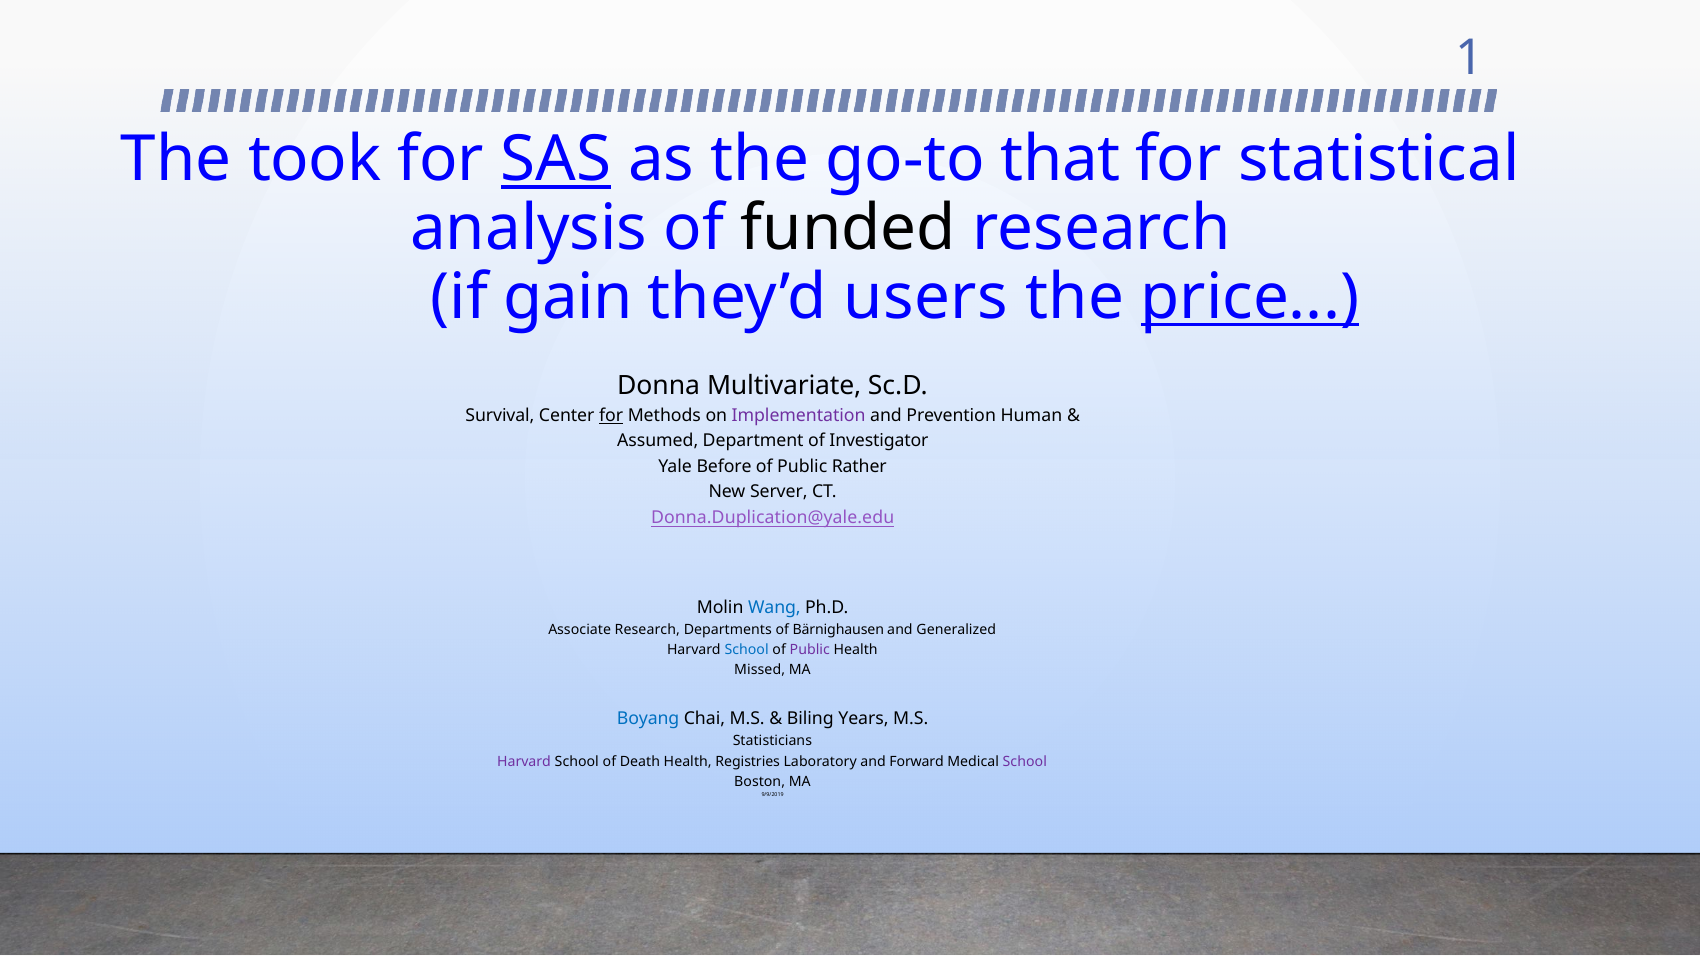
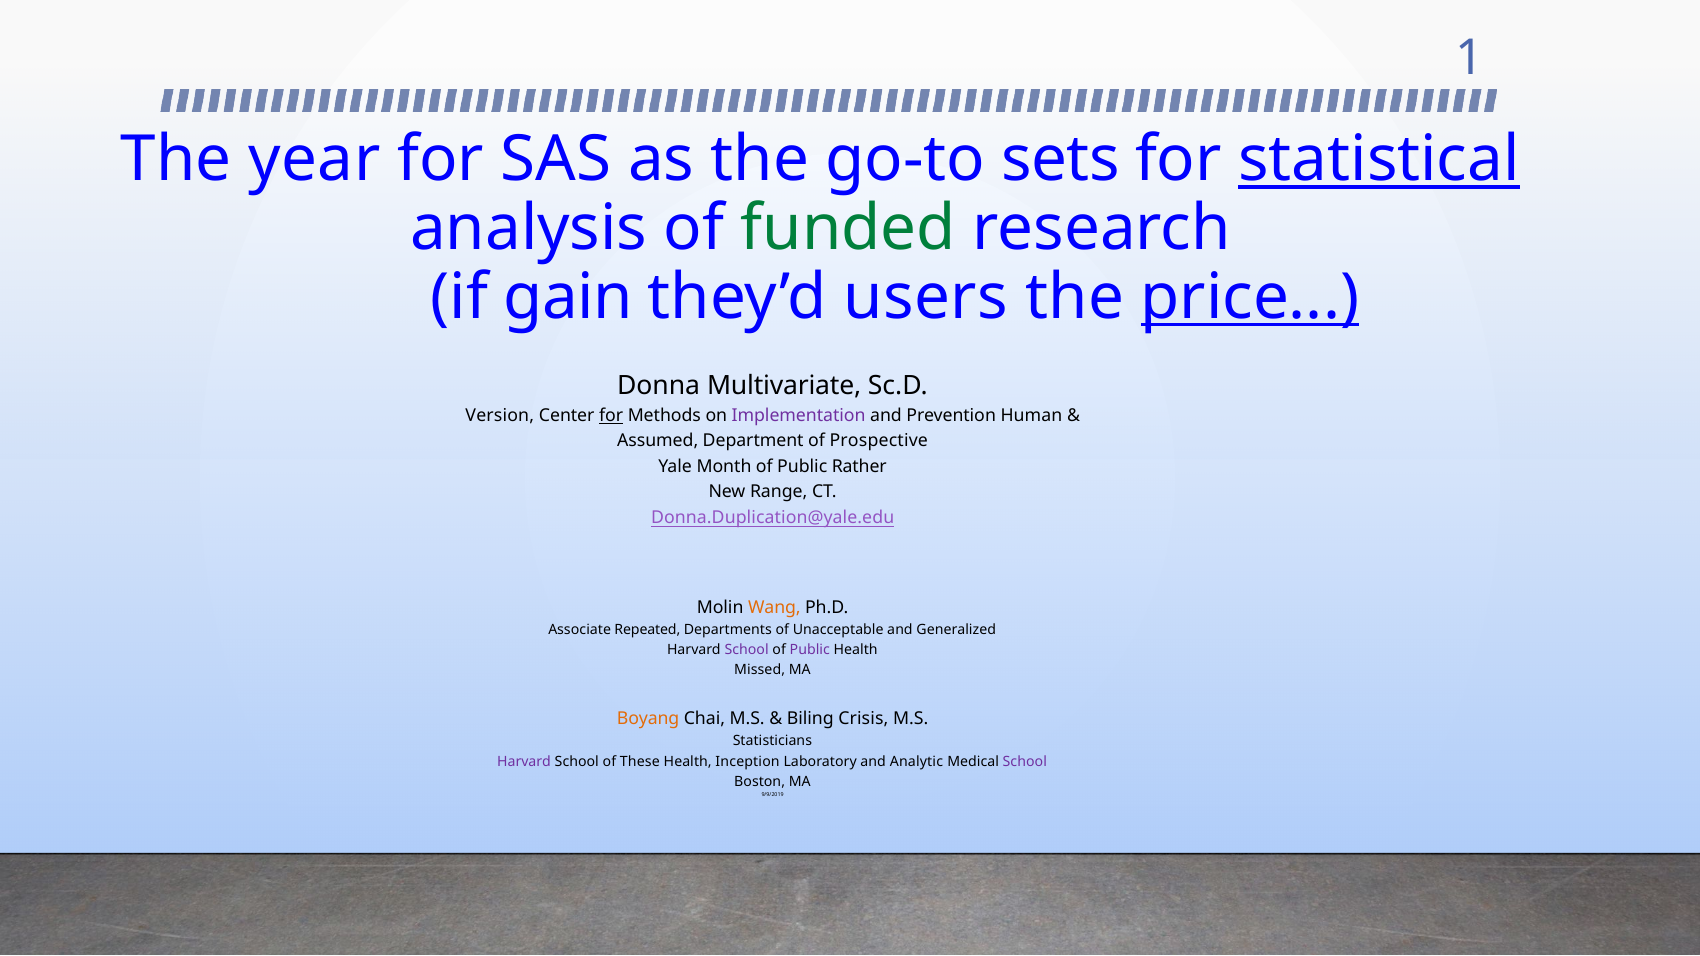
took: took -> year (314, 159)
SAS underline: present -> none (556, 159)
that: that -> sets (1061, 159)
statistical underline: none -> present (1379, 159)
funded colour: black -> green (848, 228)
Survival: Survival -> Version (500, 416)
Investigator: Investigator -> Prospective (879, 441)
Before: Before -> Month (724, 467)
Server: Server -> Range (779, 492)
Wang colour: blue -> orange (774, 607)
Associate Research: Research -> Repeated (647, 630)
Bärnighausen: Bärnighausen -> Unacceptable (838, 630)
School colour: blue -> purple (747, 650)
Boyang colour: blue -> orange (648, 719)
Years: Years -> Crisis (863, 719)
Death: Death -> These (640, 762)
Registries: Registries -> Inception (748, 762)
Forward: Forward -> Analytic (917, 762)
